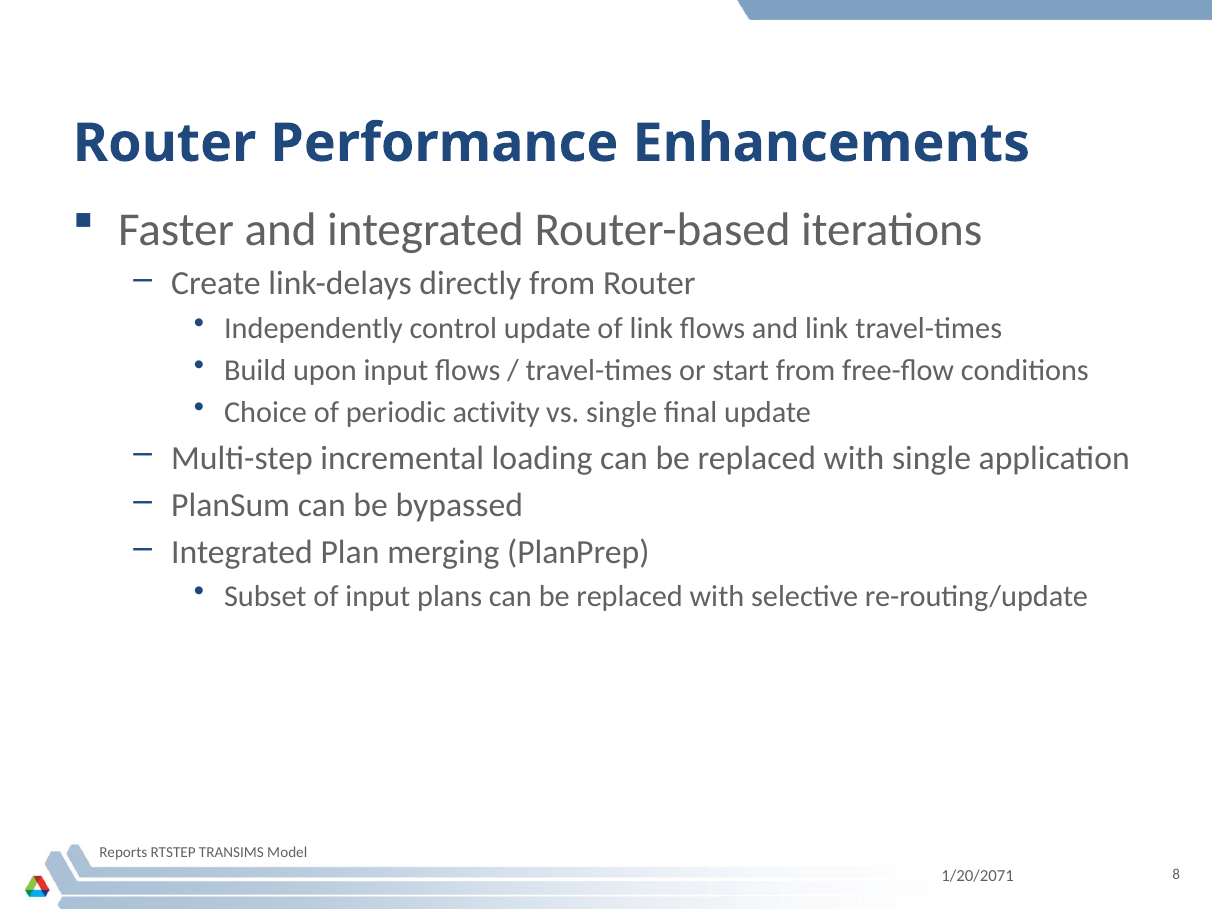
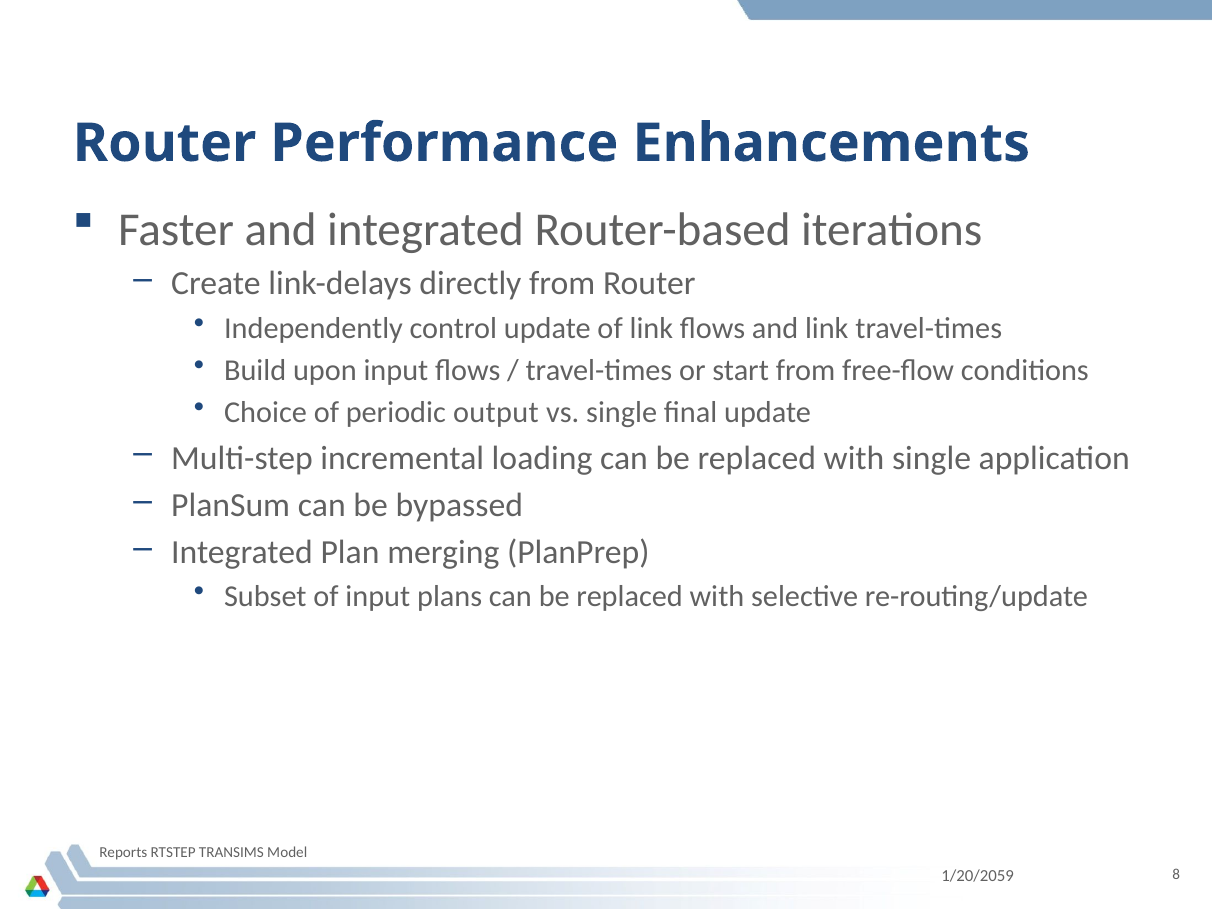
activity: activity -> output (496, 413)
1/20/2071: 1/20/2071 -> 1/20/2059 (978, 876)
